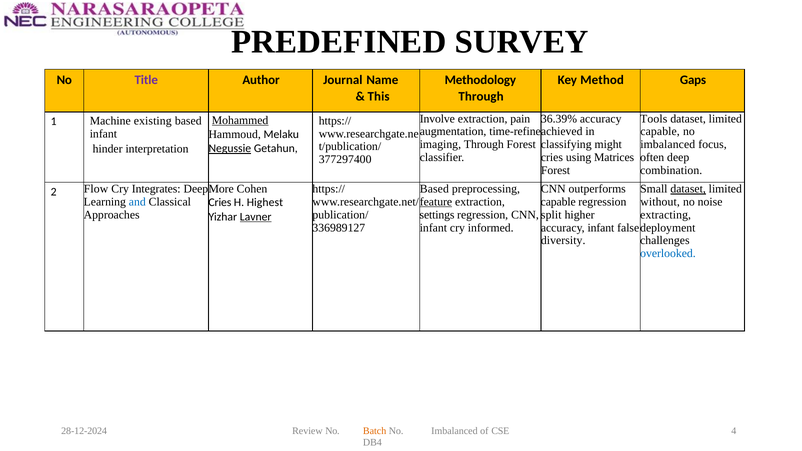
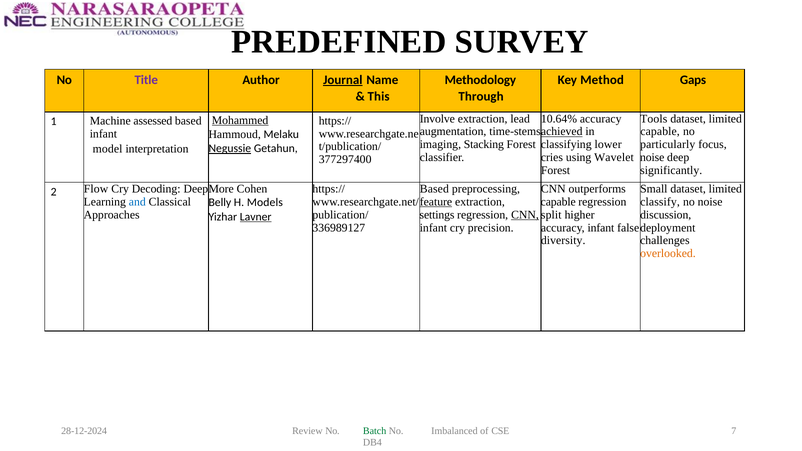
Journal underline: none -> present (343, 80)
pain: pain -> lead (520, 119)
36.39%: 36.39% -> 10.64% (559, 119)
existing: existing -> assessed (153, 121)
time-refine: time-refine -> time-stems (515, 132)
achieved underline: none -> present (562, 132)
imaging Through: Through -> Stacking (484, 145)
might: might -> lower (608, 145)
imbalanced: imbalanced -> particularly (668, 145)
hinder: hinder -> model (108, 149)
Matrices: Matrices -> Wavelet (614, 157)
often: often -> noise (652, 157)
combination: combination -> significantly (671, 170)
dataset underline: present -> none (688, 189)
Integrates: Integrates -> Decoding (156, 189)
without: without -> classify (660, 202)
Cries: Cries -> Belly (220, 203)
Highest: Highest -> Models (265, 203)
CNN underline: none -> present (525, 215)
extracting: extracting -> discussion (666, 215)
informed: informed -> precision (491, 228)
overlooked colour: blue -> orange (668, 254)
Batch colour: orange -> green (375, 431)
4: 4 -> 7 (734, 431)
